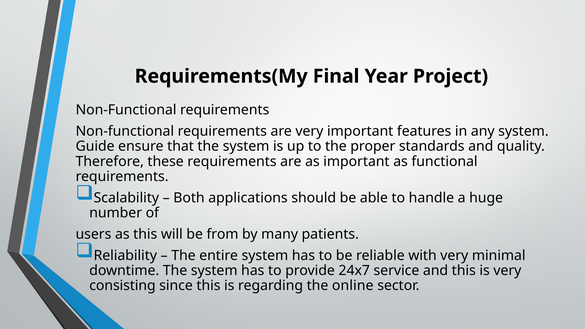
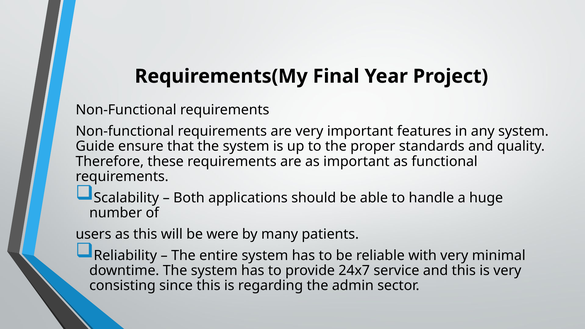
from: from -> were (223, 234)
online: online -> admin (353, 286)
